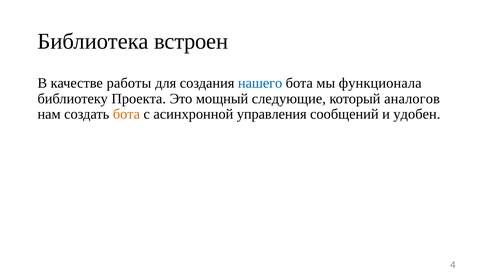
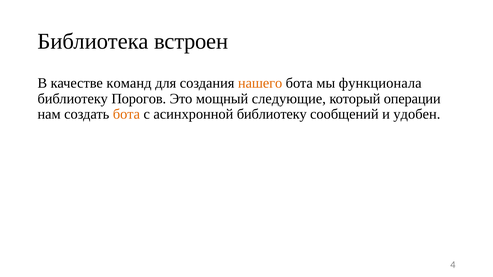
работы: работы -> команд (129, 83)
нашего colour: blue -> orange (260, 83)
Проекта: Проекта -> Порогов (139, 99)
аналогов: аналогов -> операции (412, 99)
асинхронной управления: управления -> библиотеку (272, 114)
